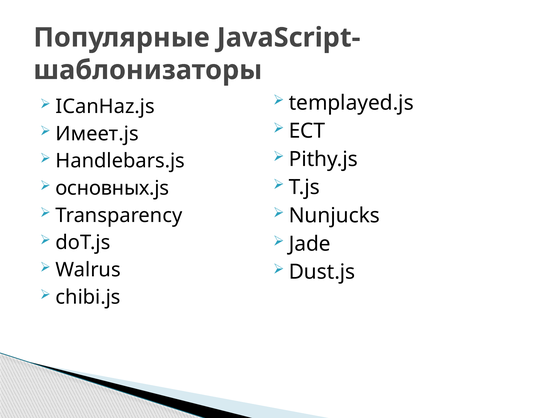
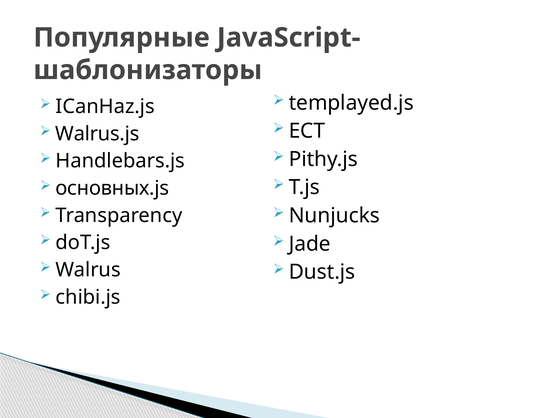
Имеет.js: Имеет.js -> Walrus.js (97, 134)
